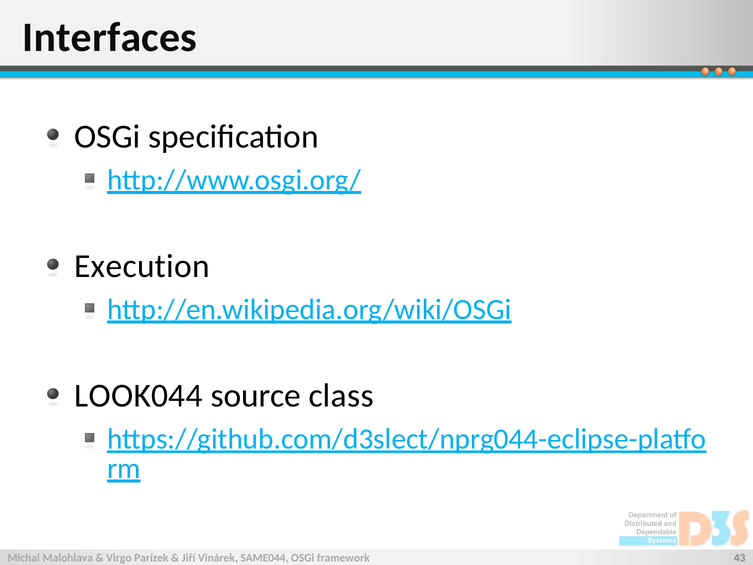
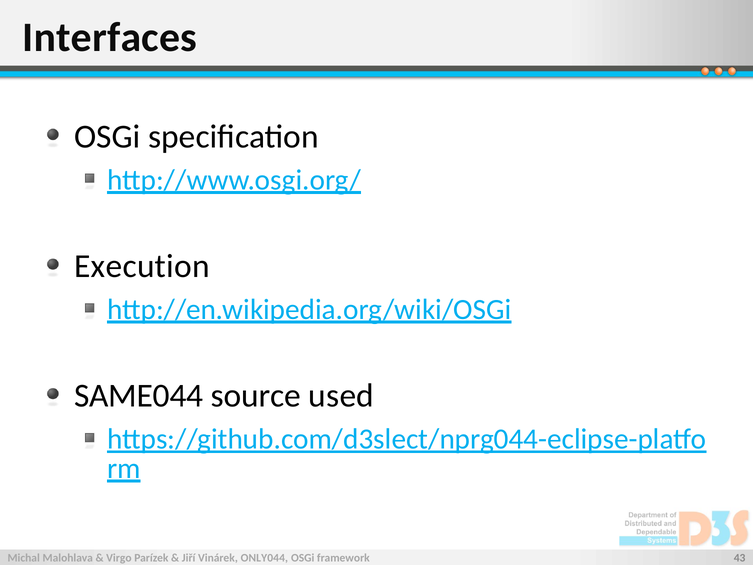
LOOK044: LOOK044 -> SAME044 (139, 396)
class: class -> used (341, 396)
SAME044: SAME044 -> ONLY044 (264, 558)
